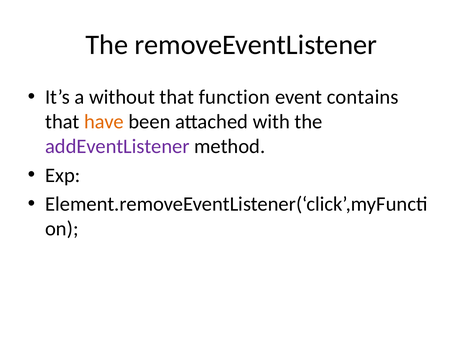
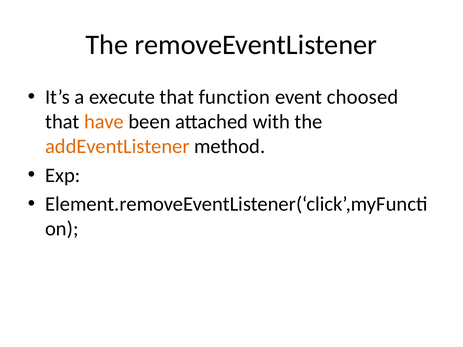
without: without -> execute (122, 97)
contains: contains -> choosed (363, 97)
addEventListener colour: purple -> orange (117, 147)
